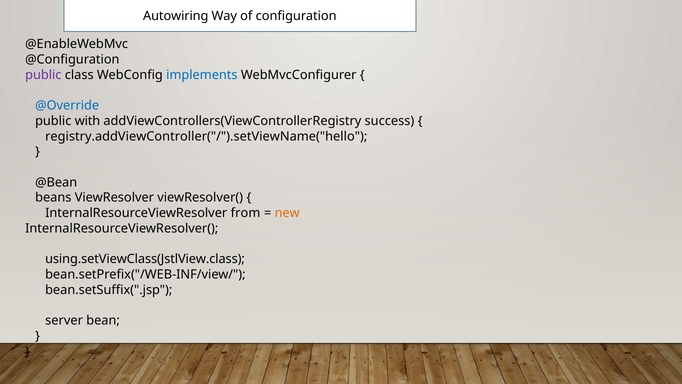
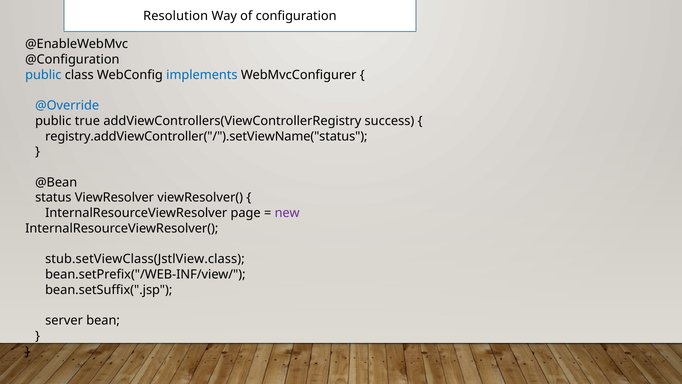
Autowiring: Autowiring -> Resolution (176, 16)
public colour: purple -> blue (43, 75)
with: with -> true (87, 121)
registry.addViewController("/").setViewName("hello: registry.addViewController("/").setViewName("hello -> registry.addViewController("/").setViewName("status (206, 136)
beans: beans -> status (53, 198)
from: from -> page (246, 213)
new colour: orange -> purple (287, 213)
using.setViewClass(JstlView.class: using.setViewClass(JstlView.class -> stub.setViewClass(JstlView.class (145, 259)
